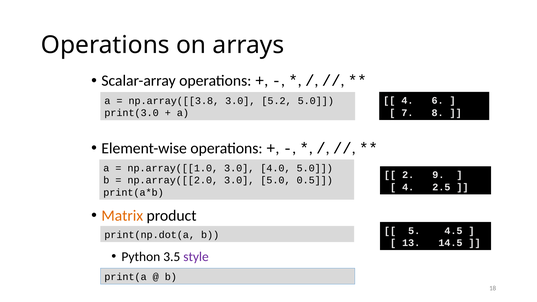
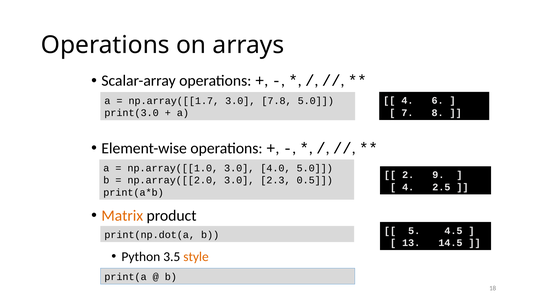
np.array([[3.8: np.array([[3.8 -> np.array([[1.7 (174, 101)
5.2: 5.2 -> 7.8 (277, 101)
3.0 5.0: 5.0 -> 2.3 (275, 180)
style colour: purple -> orange (196, 257)
